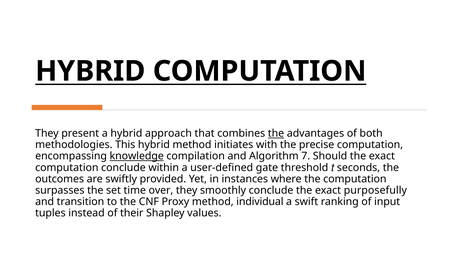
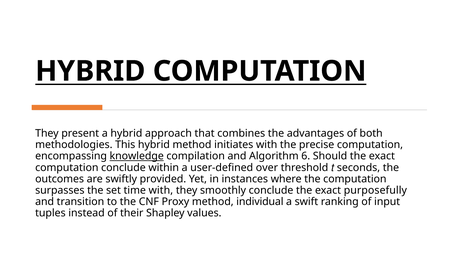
the underline: present -> none (276, 133)
7: 7 -> 6 (306, 156)
gate: gate -> over (267, 167)
time over: over -> with (161, 190)
